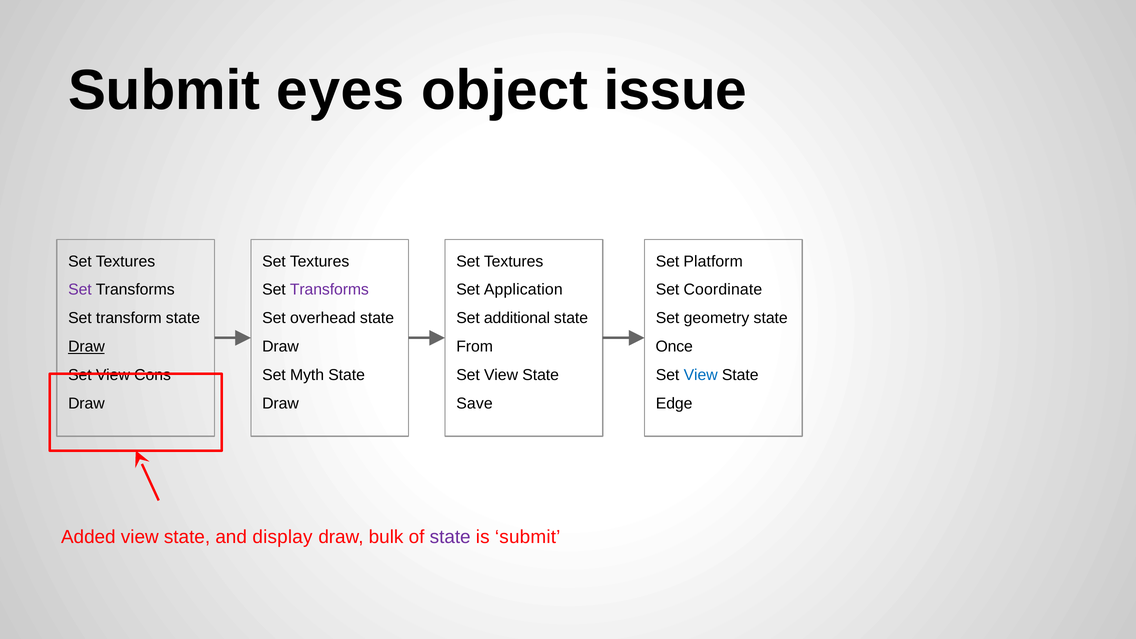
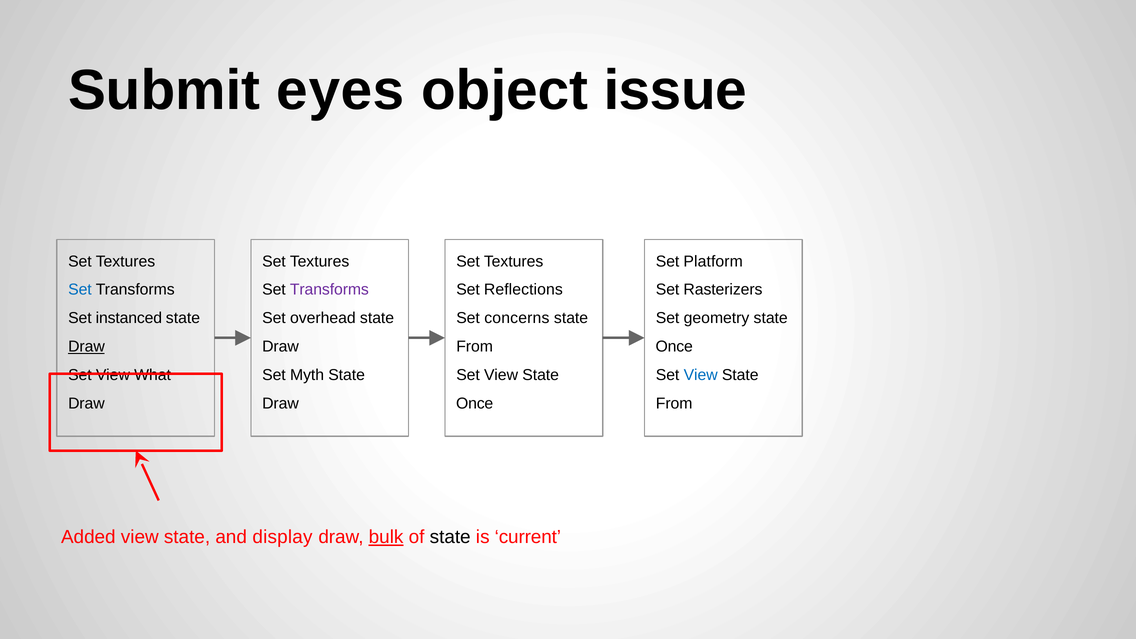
Set colour: purple -> blue (80, 290)
Application: Application -> Reflections (523, 290)
Coordinate: Coordinate -> Rasterizers (723, 290)
transform: transform -> instanced (129, 318)
additional: additional -> concerns (517, 318)
Cons: Cons -> What (153, 375)
Save: Save -> Once (475, 404)
Edge: Edge -> From (674, 404)
bulk underline: none -> present (386, 537)
state colour: purple -> black (450, 537)
is submit: submit -> current (528, 537)
